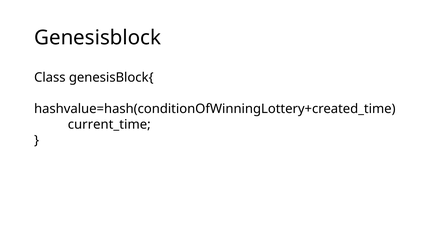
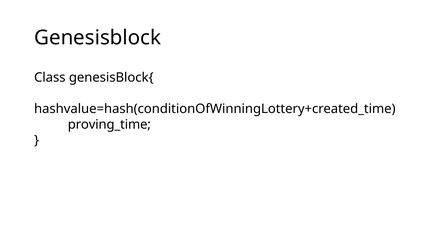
current_time: current_time -> proving_time (109, 125)
